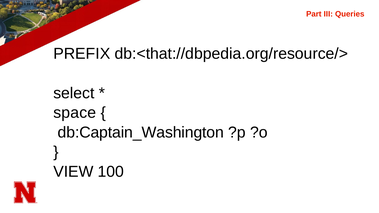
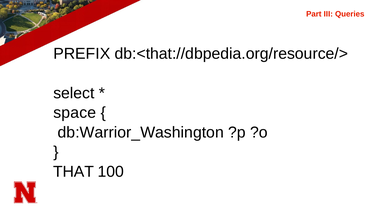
db:Captain_Washington: db:Captain_Washington -> db:Warrior_Washington (141, 132)
VIEW: VIEW -> THAT (74, 172)
